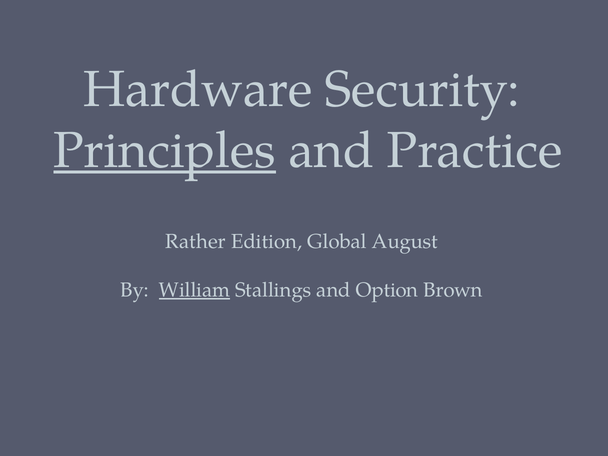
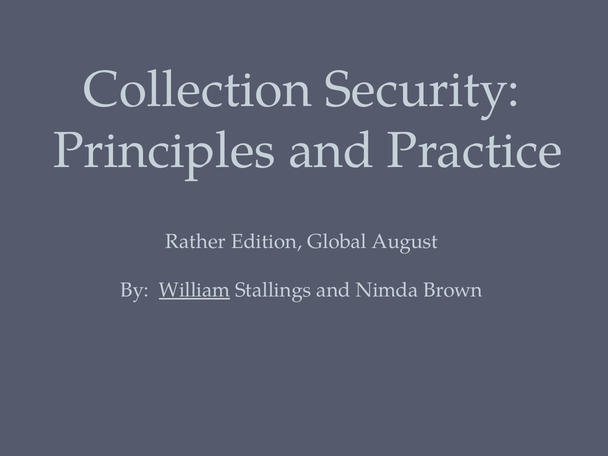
Hardware: Hardware -> Collection (198, 90)
Principles underline: present -> none (165, 150)
Option: Option -> Nimda (387, 290)
